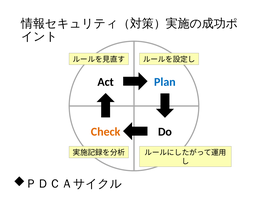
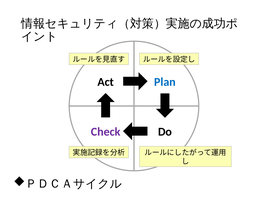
Check colour: orange -> purple (106, 132)
